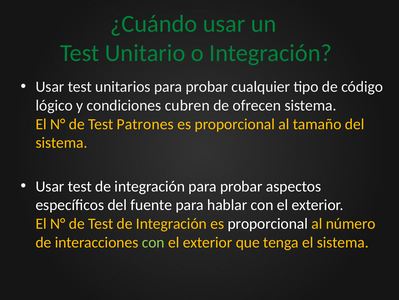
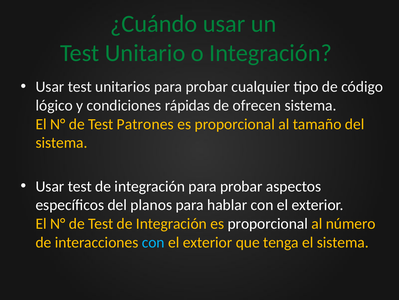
cubren: cubren -> rápidas (187, 105)
fuente: fuente -> planos (151, 205)
con colour: light green -> light blue (153, 242)
